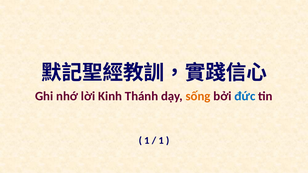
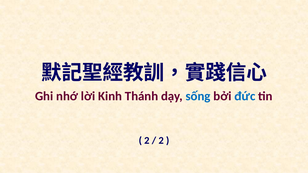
sống colour: orange -> blue (198, 96)
1: 1 -> 2 (147, 141)
1: 1 -> 2 (161, 141)
